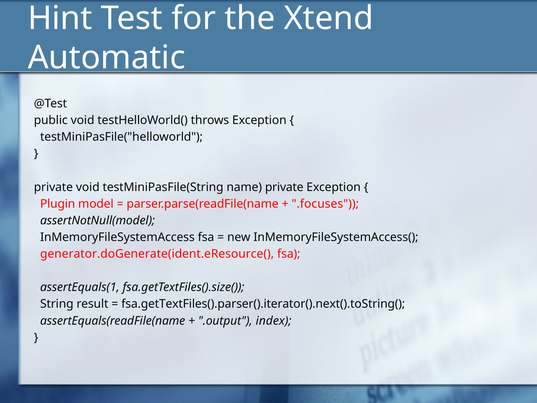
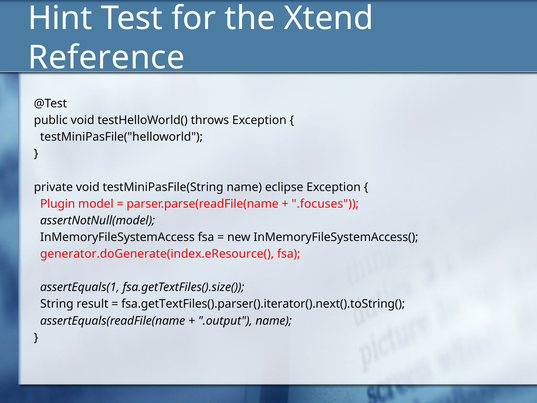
Automatic: Automatic -> Reference (106, 58)
name private: private -> eclipse (284, 187)
generator.doGenerate(ident.eResource(: generator.doGenerate(ident.eResource( -> generator.doGenerate(index.eResource( (157, 254)
.output index: index -> name (274, 321)
